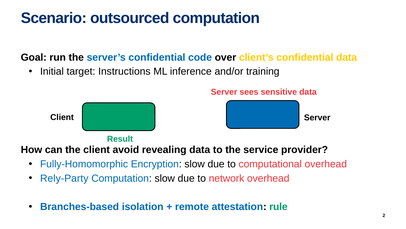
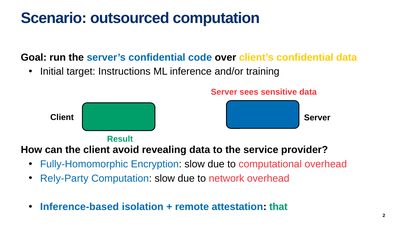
Branches-based: Branches-based -> Inference-based (80, 206)
rule: rule -> that (278, 206)
